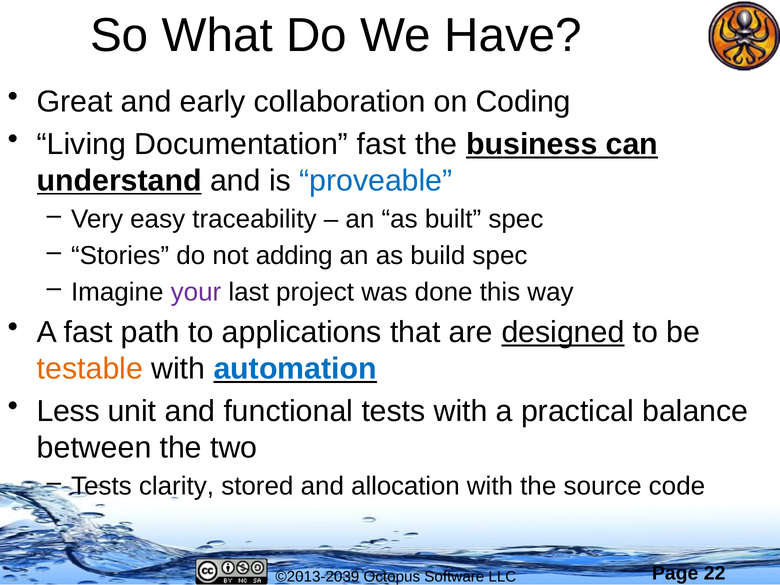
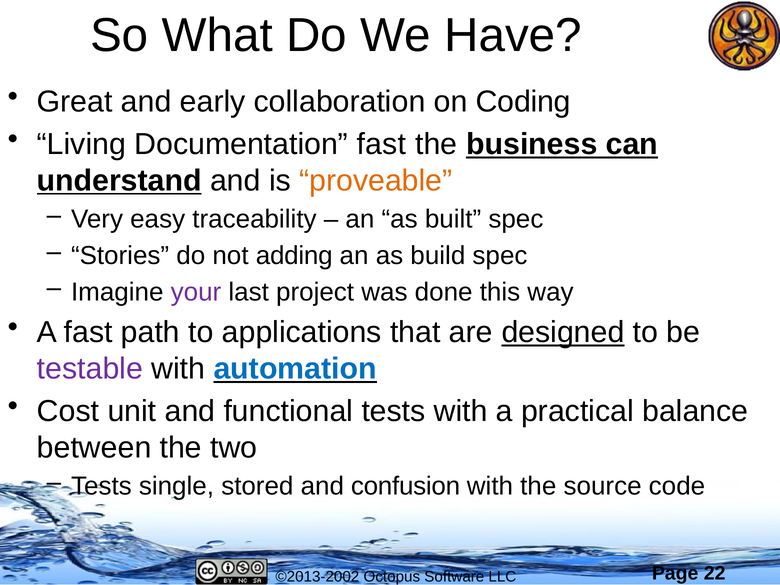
proveable colour: blue -> orange (376, 181)
testable colour: orange -> purple (90, 369)
Less: Less -> Cost (68, 411)
clarity: clarity -> single (176, 486)
allocation: allocation -> confusion (406, 486)
©2013-2039: ©2013-2039 -> ©2013-2002 (317, 577)
